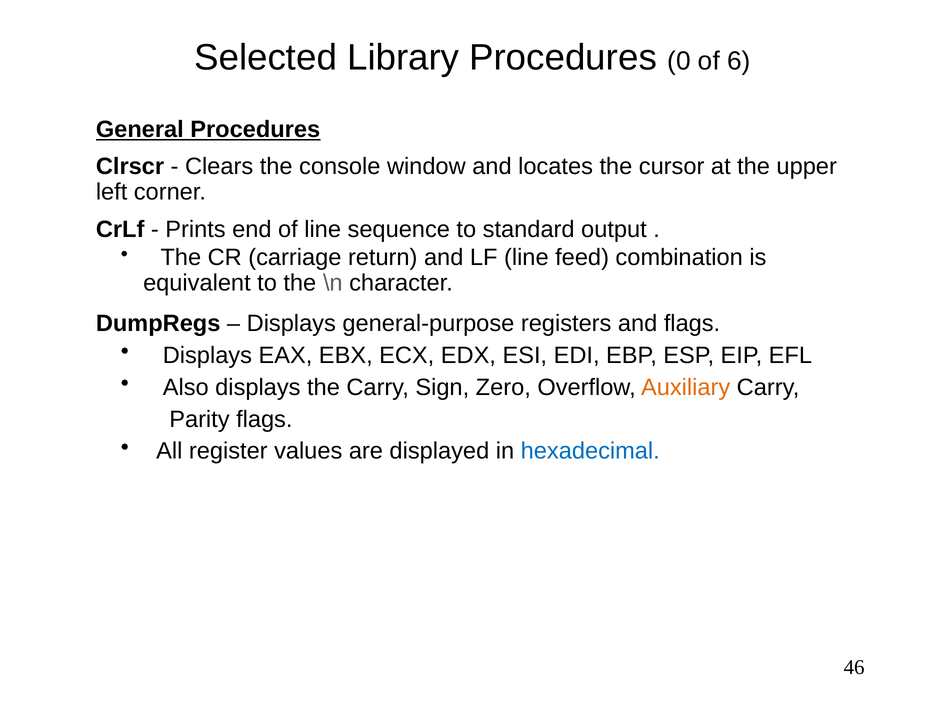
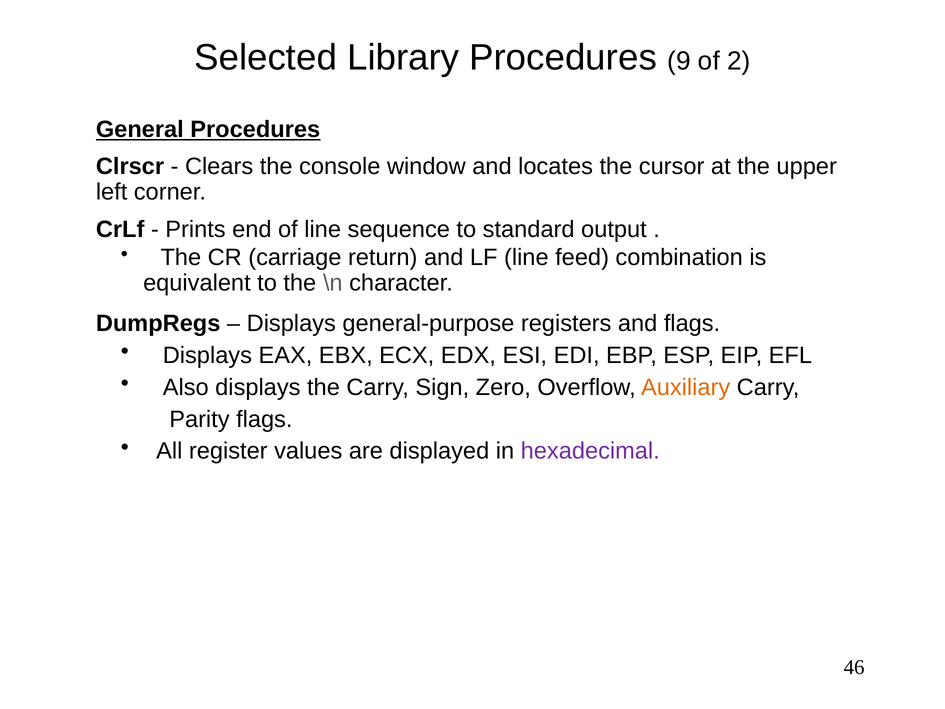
0: 0 -> 9 (679, 61)
6: 6 -> 2 (739, 61)
hexadecimal colour: blue -> purple (590, 451)
